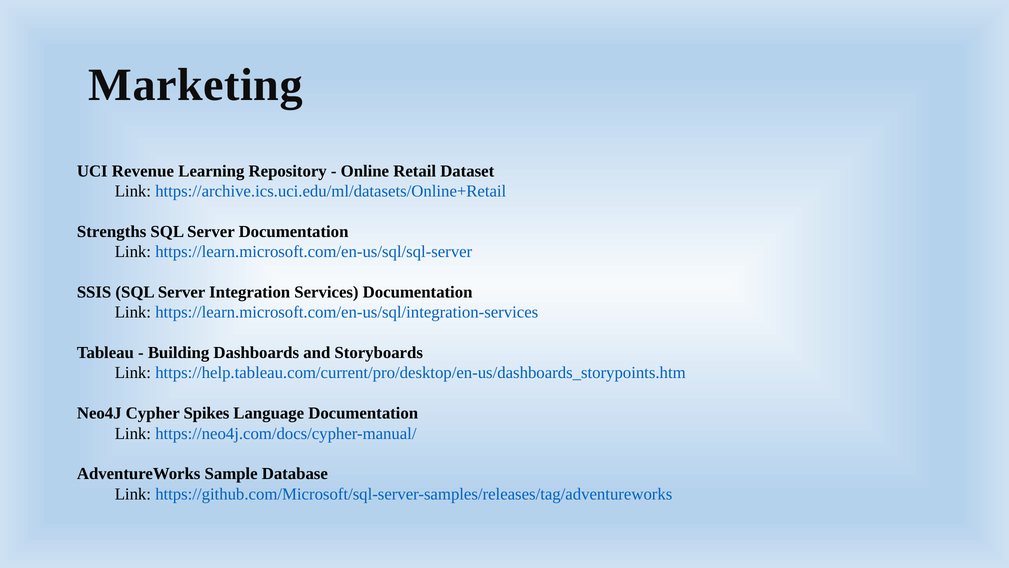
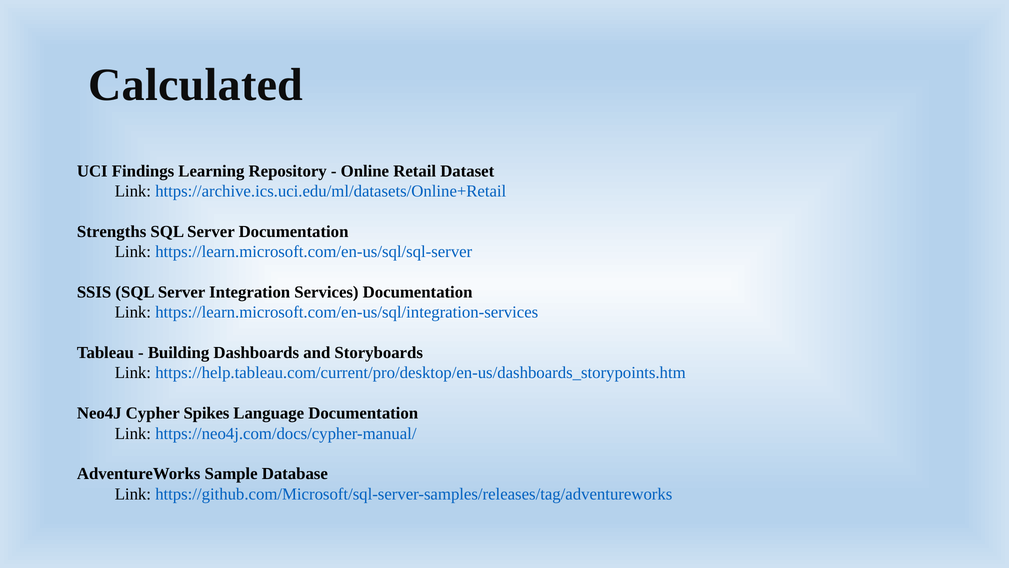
Marketing: Marketing -> Calculated (196, 85)
Revenue: Revenue -> Findings (143, 171)
